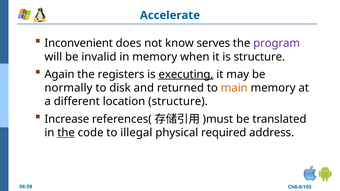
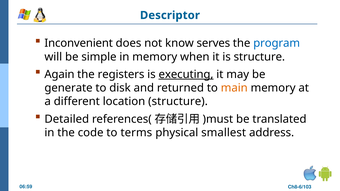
Accelerate: Accelerate -> Descriptor (170, 15)
program colour: purple -> blue (277, 43)
invalid: invalid -> simple (99, 57)
normally: normally -> generate (69, 88)
Increase: Increase -> Detailed (67, 119)
the underline: present -> none (66, 133)
illegal: illegal -> terms (136, 133)
required: required -> smallest (224, 133)
